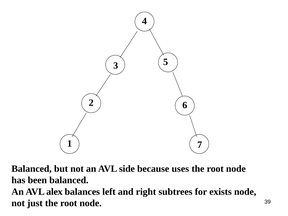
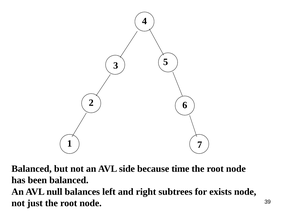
uses: uses -> time (180, 169)
alex: alex -> null (54, 192)
